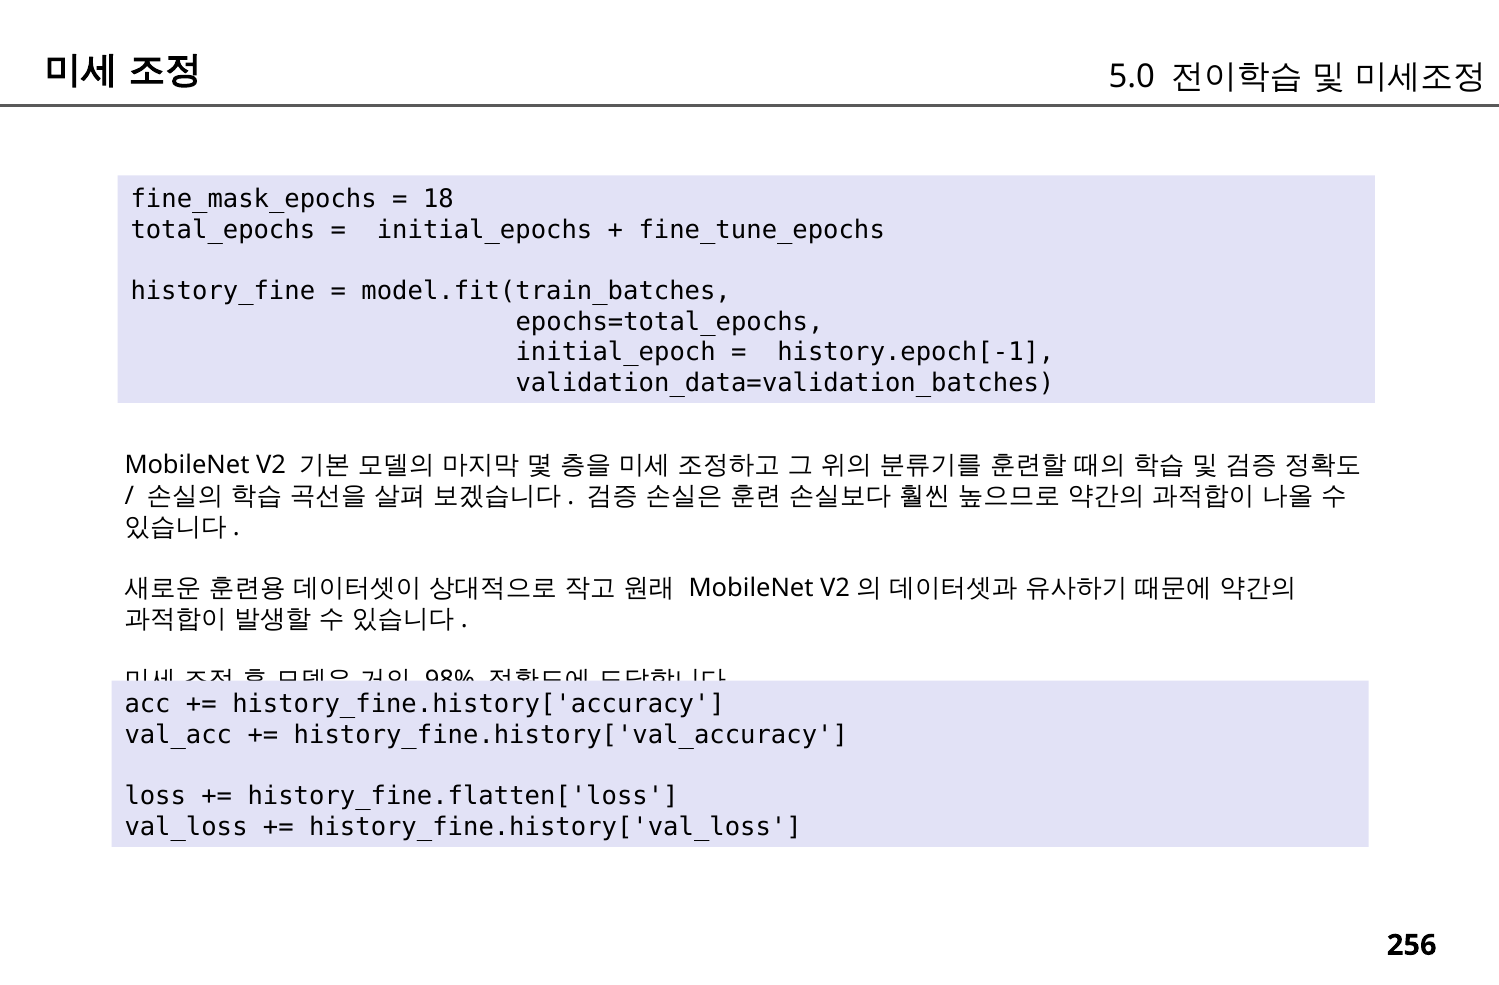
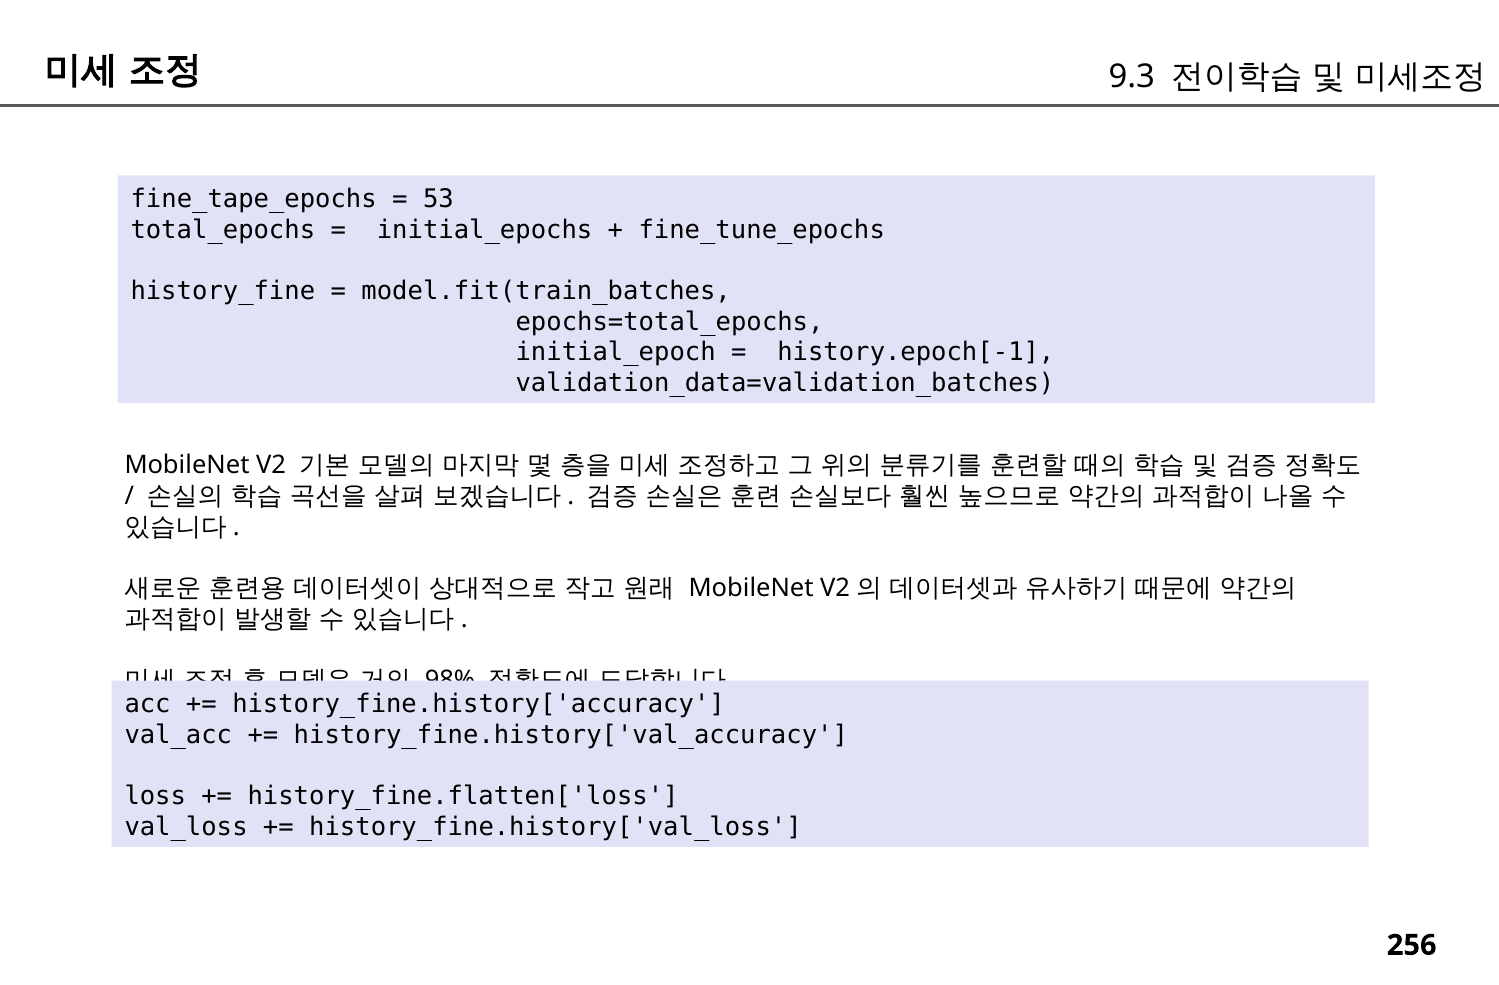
5.0: 5.0 -> 9.3 (1132, 77)
fine_mask_epochs: fine_mask_epochs -> fine_tape_epochs (254, 199)
18: 18 -> 53 (438, 199)
